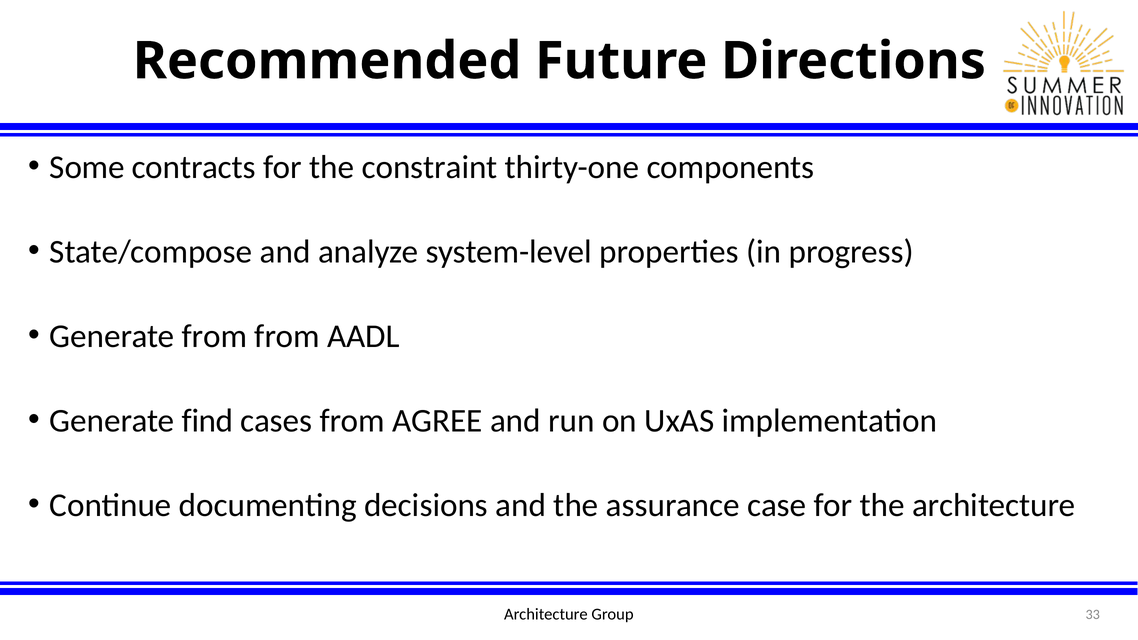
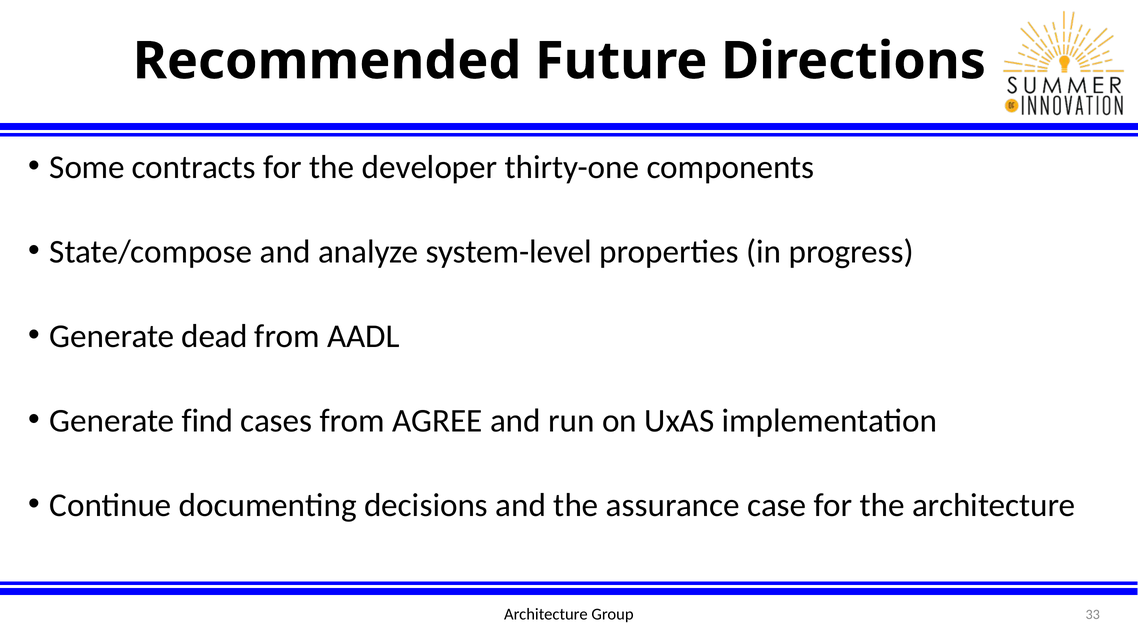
constraint: constraint -> developer (430, 167)
Generate from: from -> dead (215, 336)
